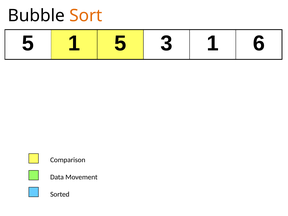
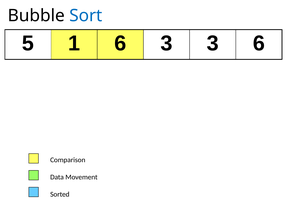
Sort colour: orange -> blue (86, 16)
1 5: 5 -> 6 (120, 43)
3 1: 1 -> 3 (213, 43)
